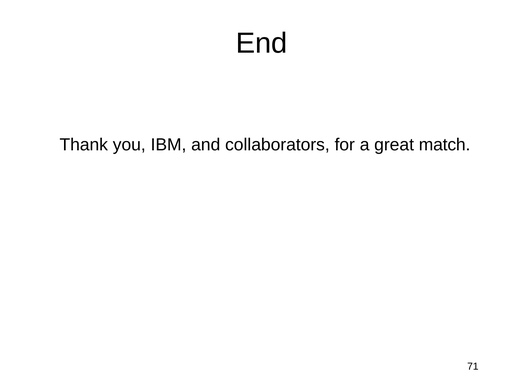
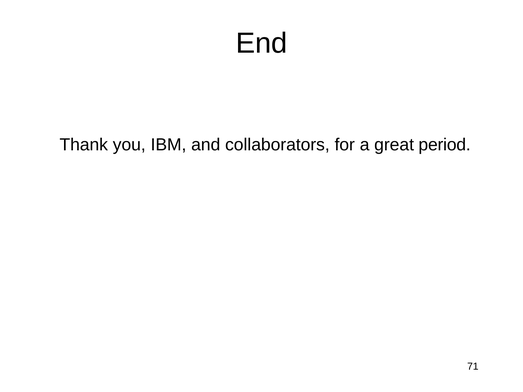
match: match -> period (445, 145)
